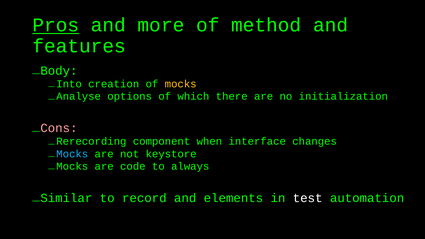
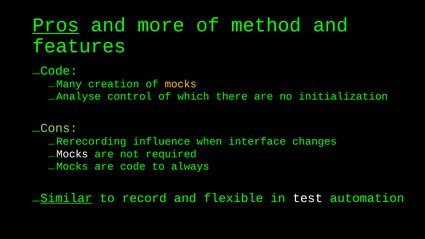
Body: Body -> Code (59, 71)
Into: Into -> Many (69, 84)
options: options -> control (130, 96)
Cons colour: pink -> light green (59, 128)
component: component -> influence (162, 141)
Mocks colour: light blue -> white (72, 154)
keystore: keystore -> required (171, 154)
Similar underline: none -> present (66, 198)
elements: elements -> flexible (233, 198)
